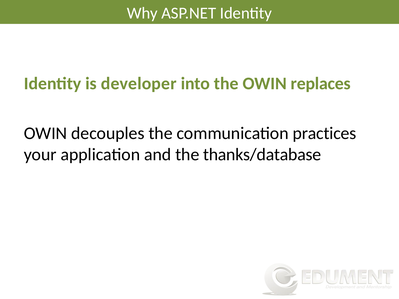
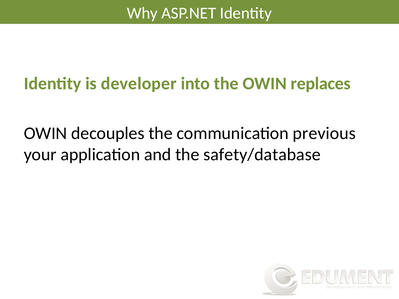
practices: practices -> previous (324, 133)
thanks/database: thanks/database -> safety/database (262, 155)
